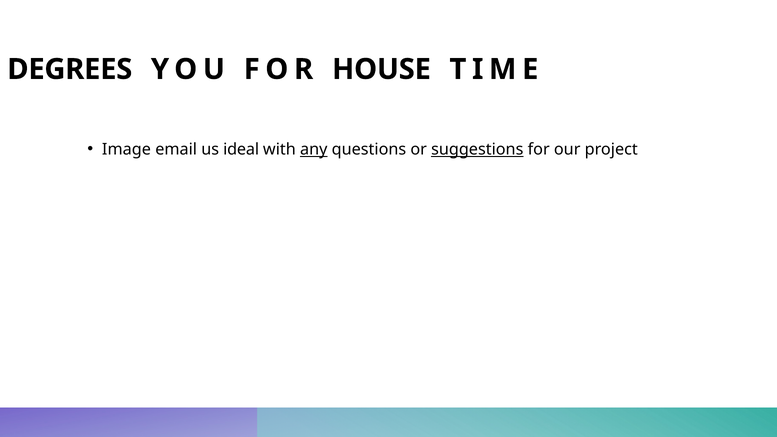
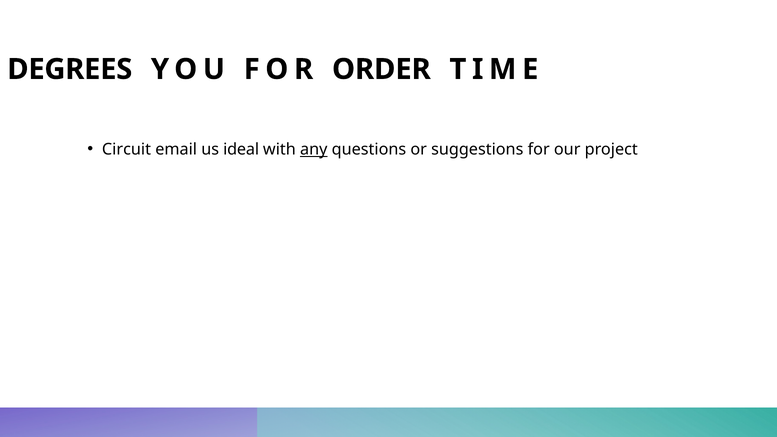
HOUSE: HOUSE -> ORDER (381, 69)
Image: Image -> Circuit (126, 150)
suggestions underline: present -> none (477, 150)
